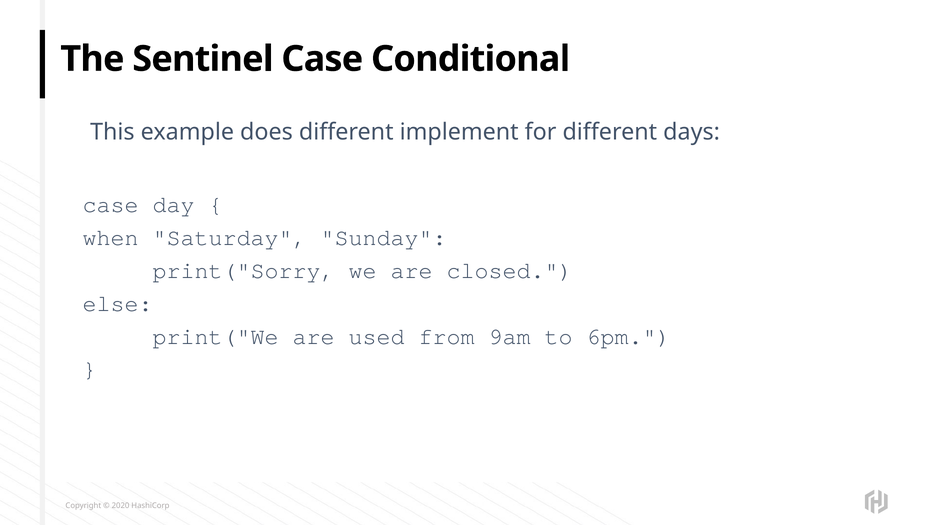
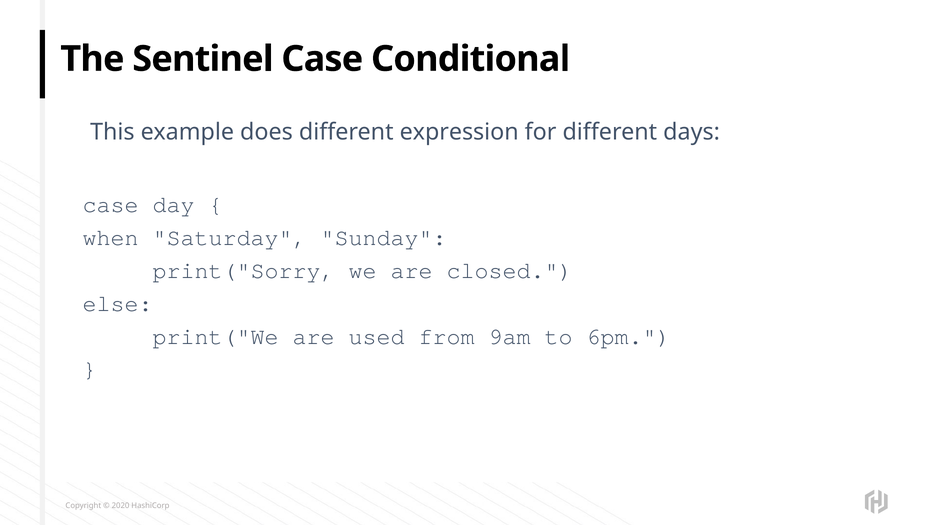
implement: implement -> expression (459, 132)
